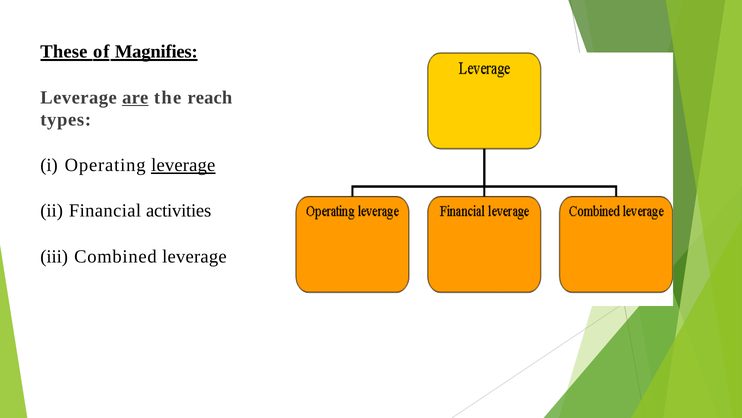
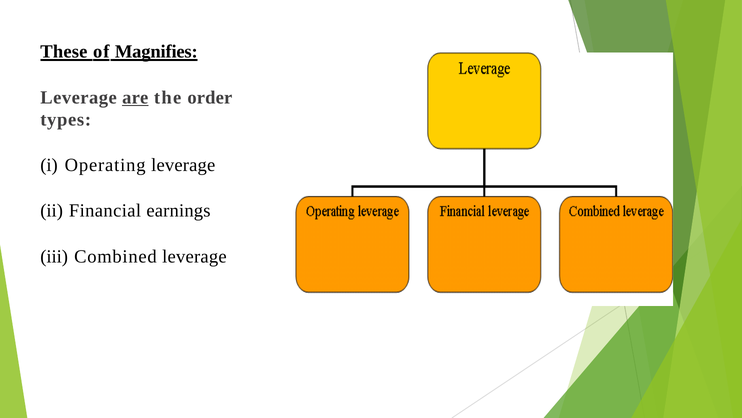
reach: reach -> order (210, 97)
leverage underline: present -> none (183, 165)
activities: activities -> earnings (178, 211)
